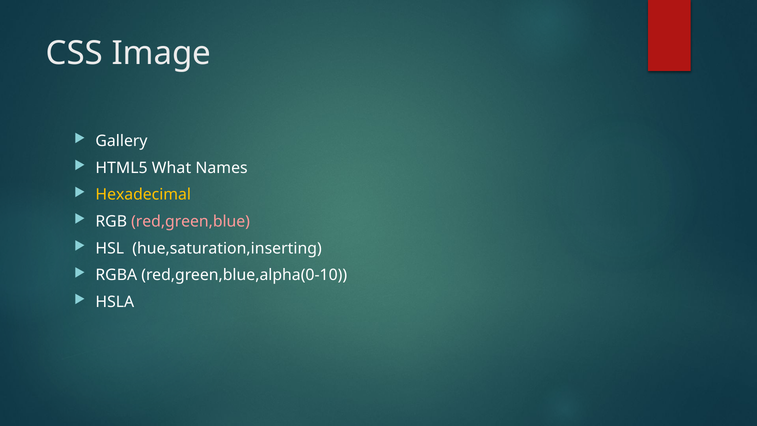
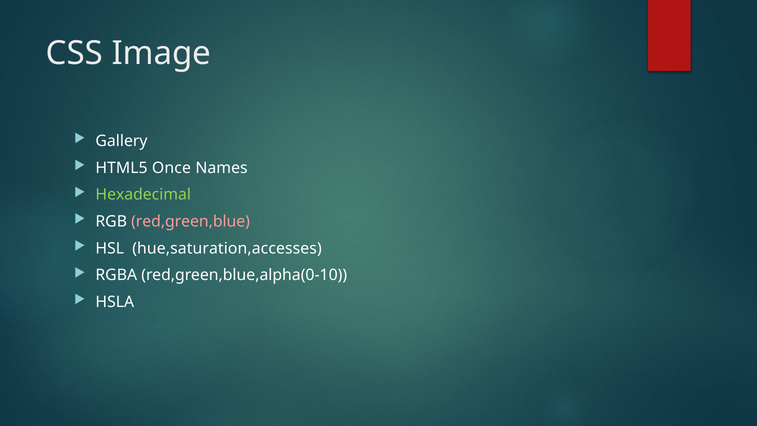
What: What -> Once (171, 168)
Hexadecimal colour: yellow -> light green (143, 195)
hue,saturation,inserting: hue,saturation,inserting -> hue,saturation,accesses (227, 248)
